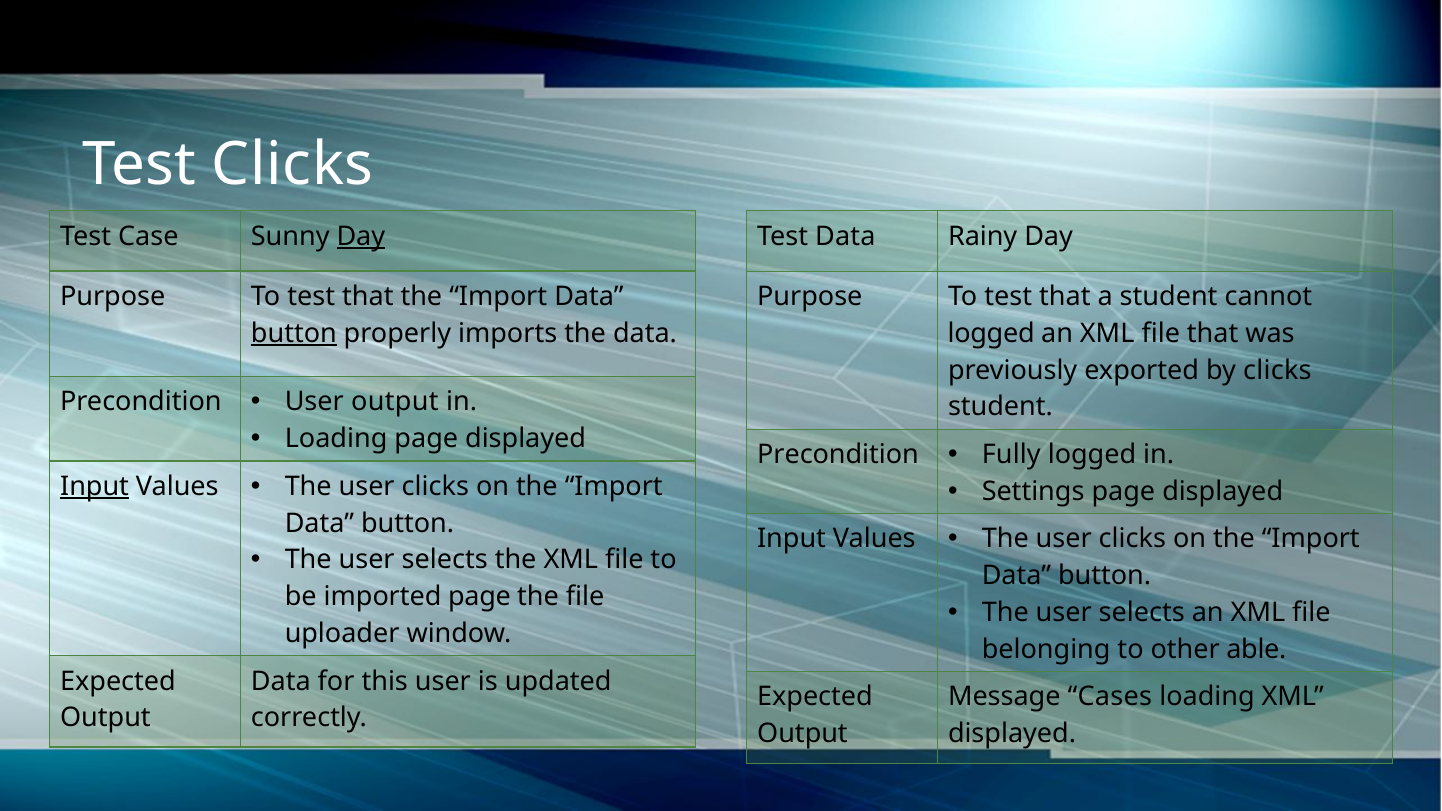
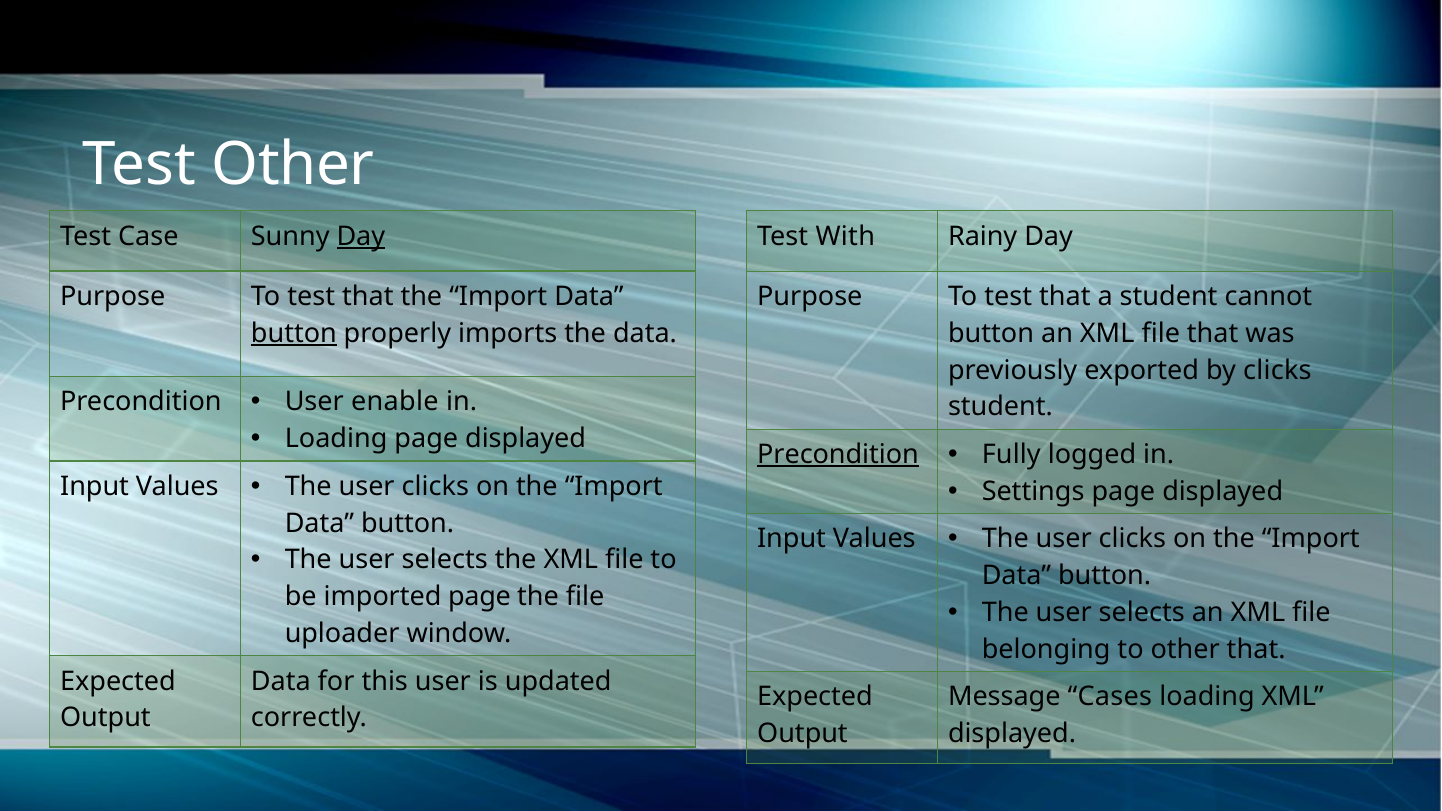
Test Clicks: Clicks -> Other (293, 164)
Test Data: Data -> With (845, 236)
logged: logged -> button (991, 333)
User output: output -> enable (395, 402)
Precondition underline: none -> present (838, 455)
Input underline: present -> none (95, 486)
other able: able -> that (1256, 649)
